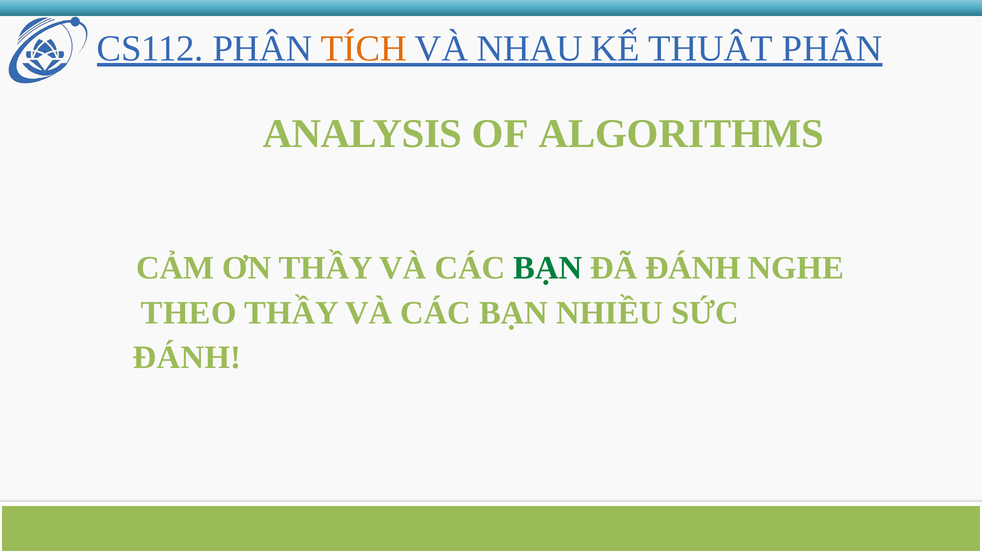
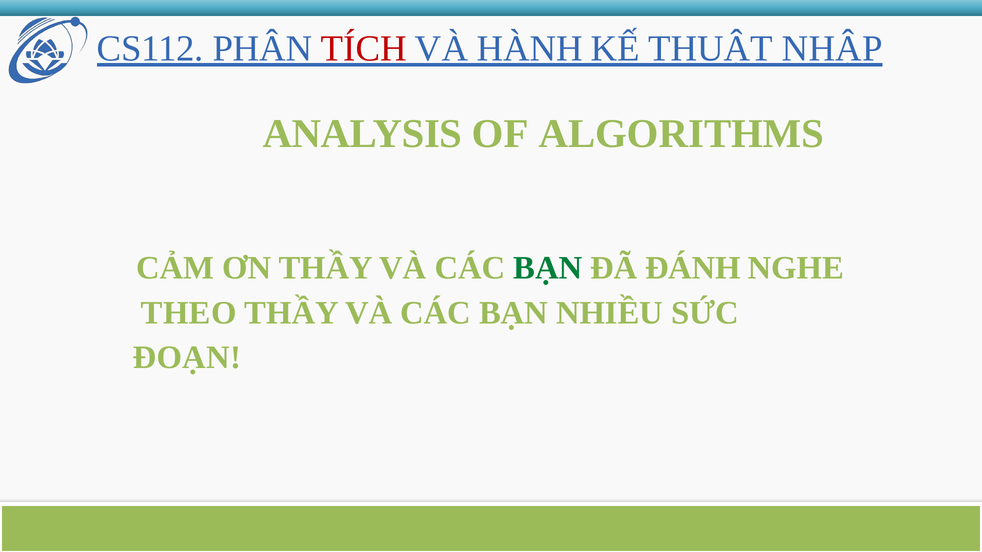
TÍCH colour: orange -> red (364, 49)
NHAU: NHAU -> HÀNH (530, 49)
THUẬT PHÂN: PHÂN -> NHẬP (832, 49)
ĐÁNH: ĐÁNH -> ĐOẠN (187, 358)
